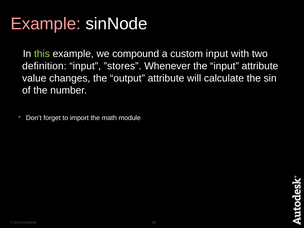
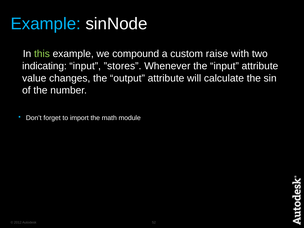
Example colour: pink -> light blue (46, 24)
custom input: input -> raise (217, 54)
definition: definition -> indicating (44, 66)
